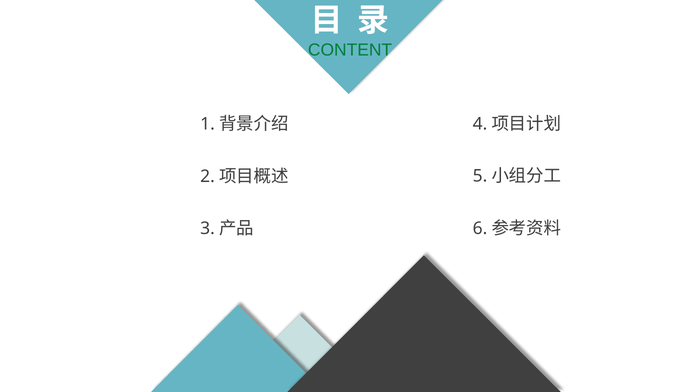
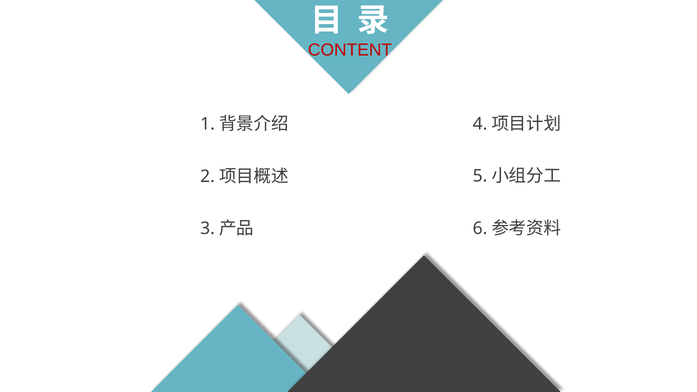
CONTENT colour: green -> red (350, 50)
